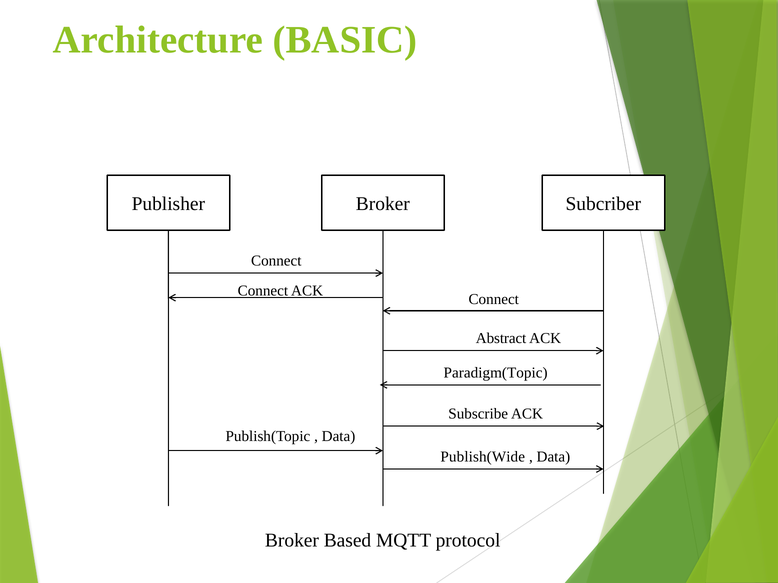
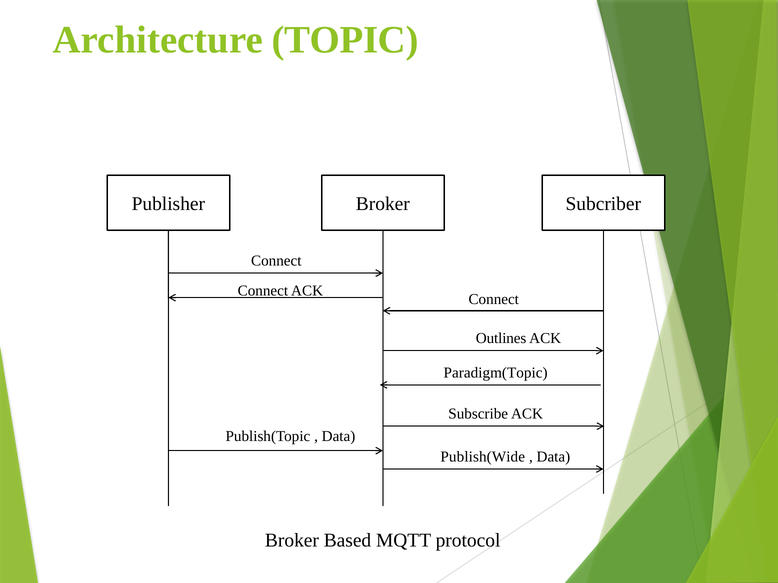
BASIC: BASIC -> TOPIC (345, 40)
Abstract: Abstract -> Outlines (501, 339)
